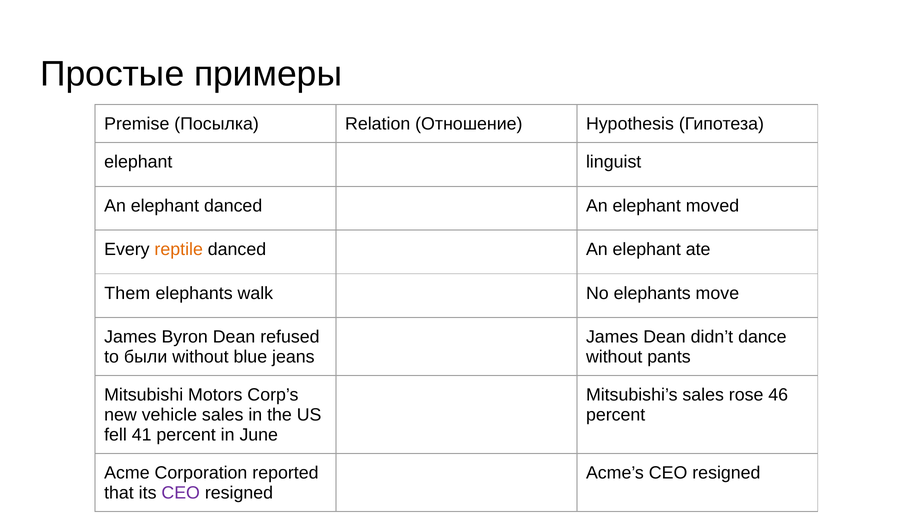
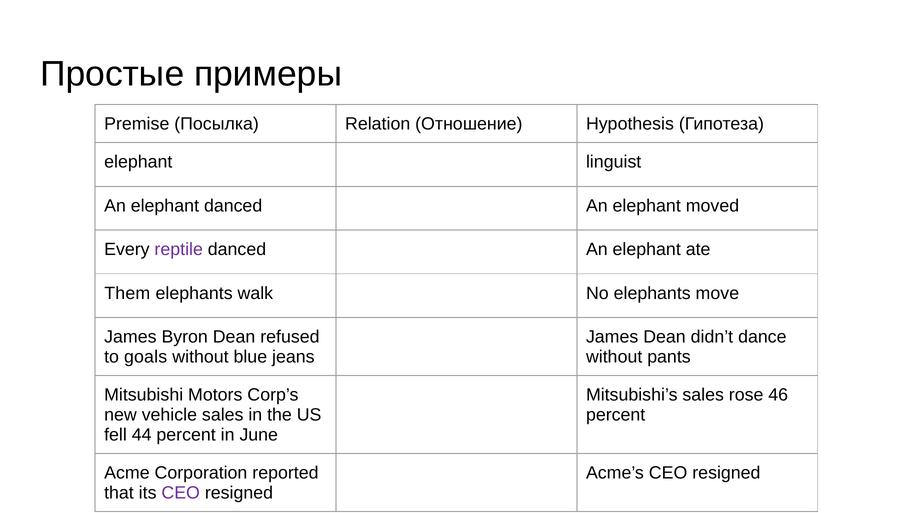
reptile colour: orange -> purple (179, 250)
были: были -> goals (146, 357)
41: 41 -> 44 (142, 435)
